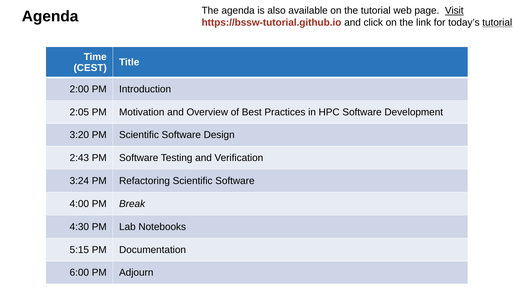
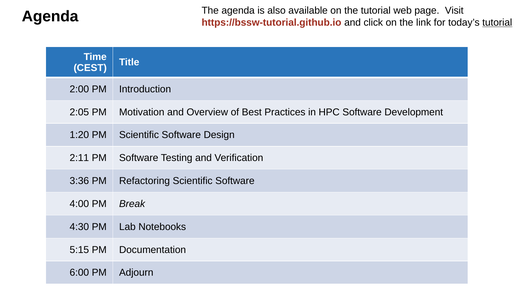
Visit underline: present -> none (454, 11)
3:20: 3:20 -> 1:20 (79, 135)
2:43: 2:43 -> 2:11 (79, 158)
3:24: 3:24 -> 3:36 (79, 181)
